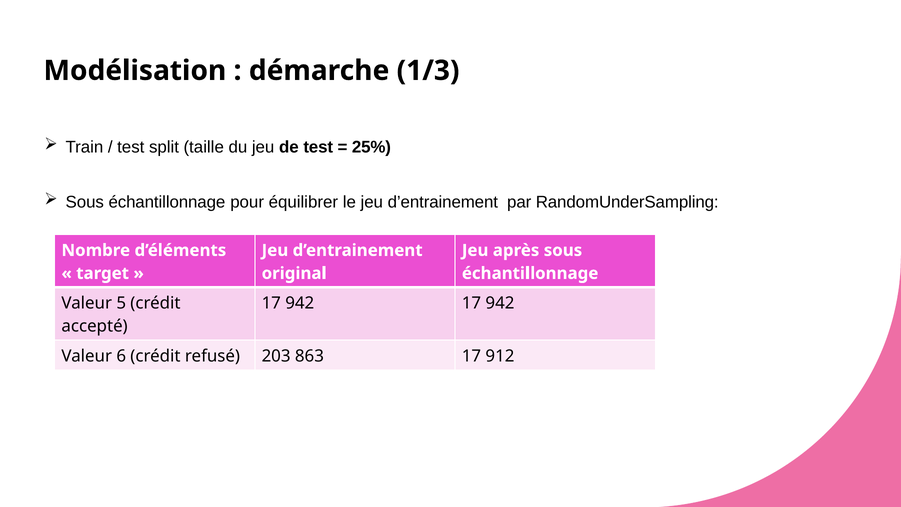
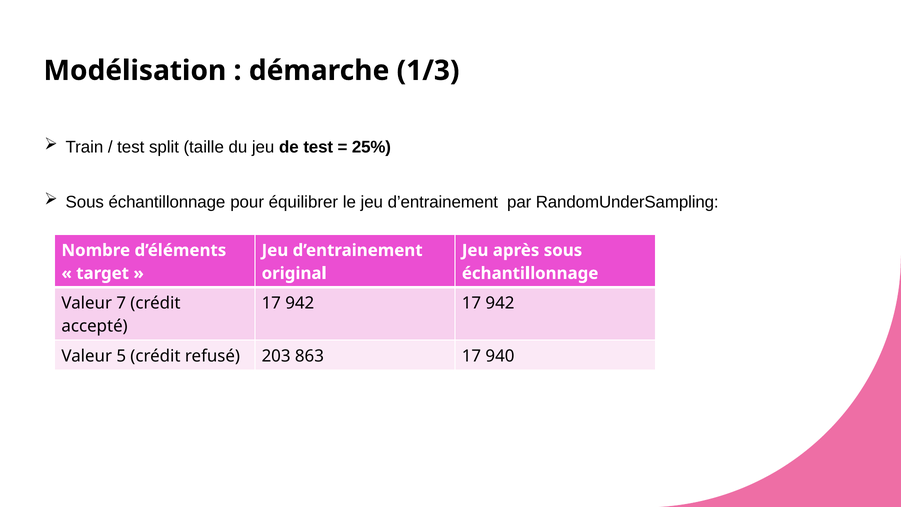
5: 5 -> 7 (121, 303)
6: 6 -> 5 (121, 356)
912: 912 -> 940 (500, 356)
